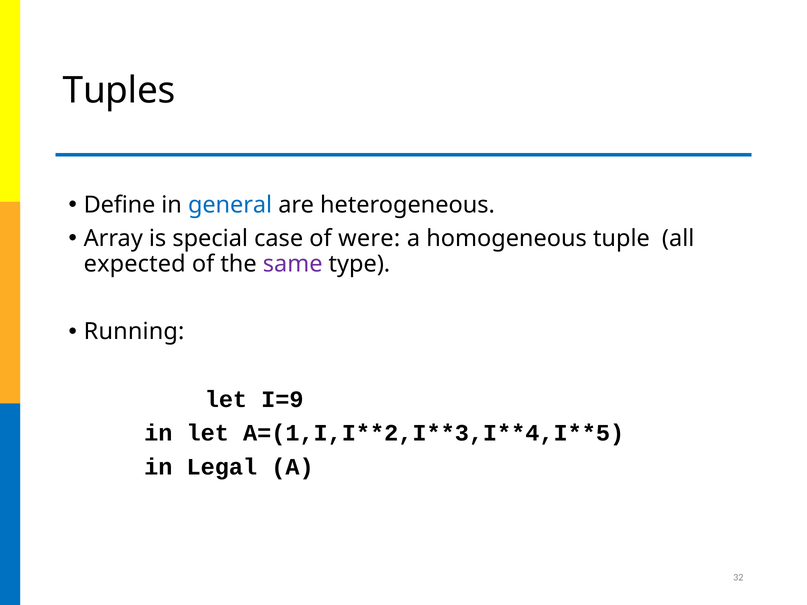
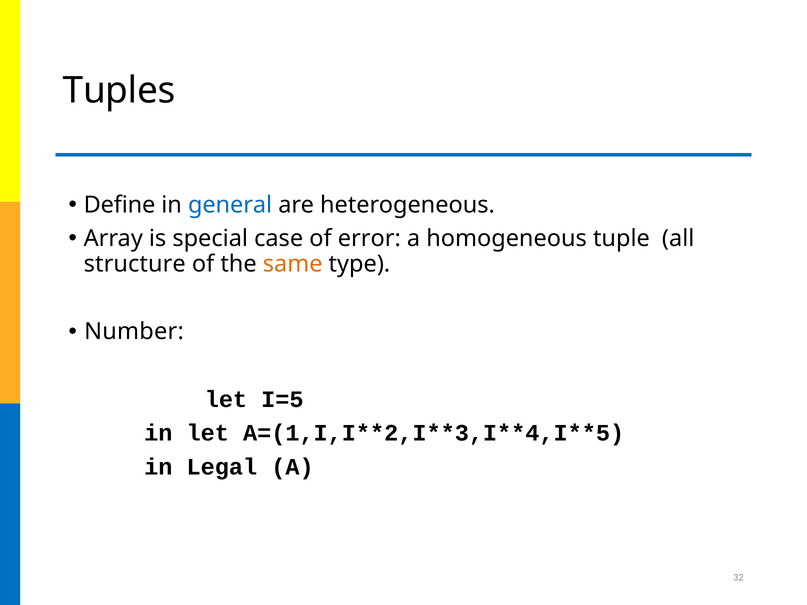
were: were -> error (369, 239)
expected: expected -> structure (135, 264)
same colour: purple -> orange (293, 264)
Running: Running -> Number (134, 332)
I=9: I=9 -> I=5 (282, 400)
